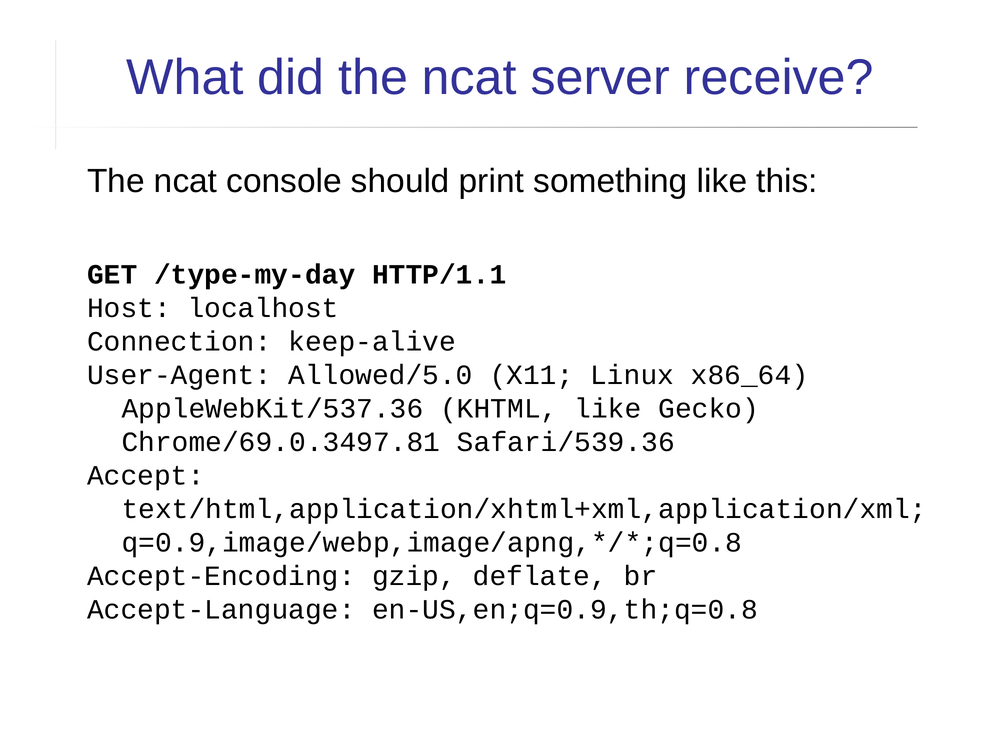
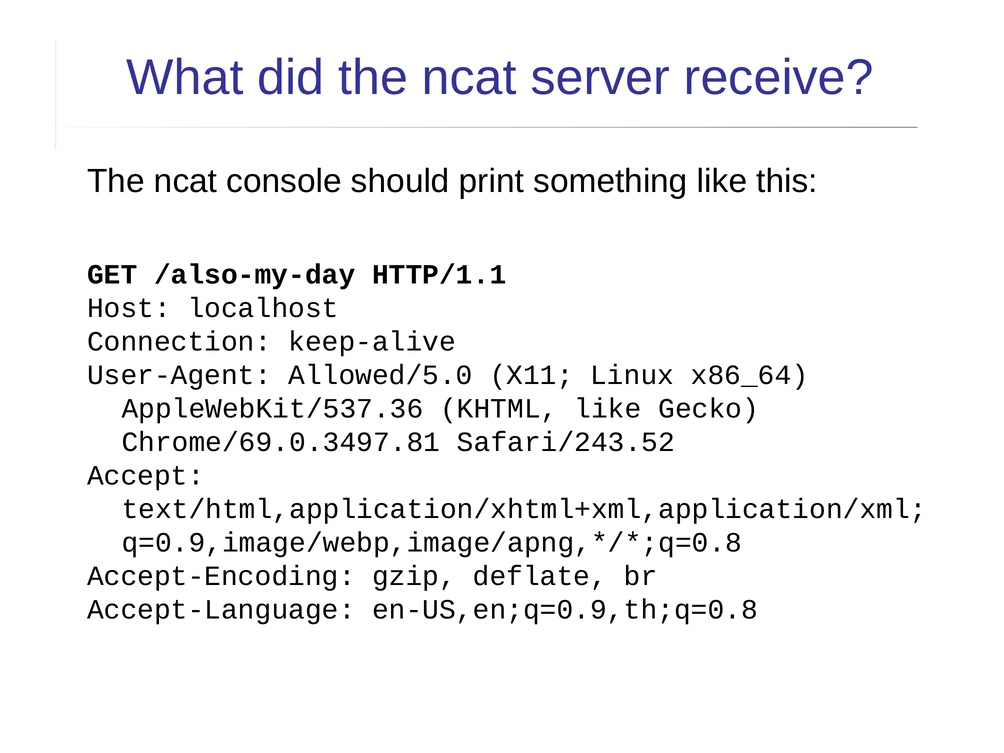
/type-my-day: /type-my-day -> /also-my-day (255, 275)
Safari/539.36: Safari/539.36 -> Safari/243.52 (566, 442)
